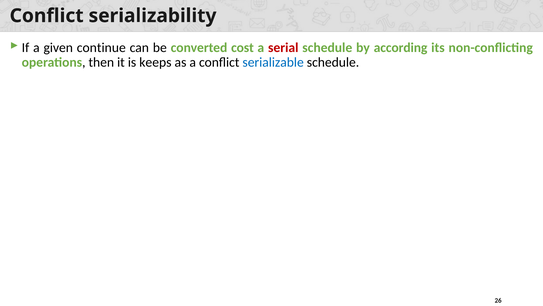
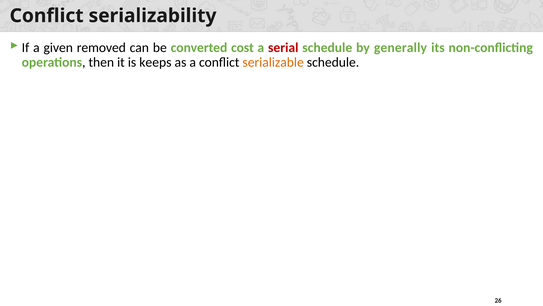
continue: continue -> removed (101, 48)
according: according -> generally (400, 48)
serializable colour: blue -> orange (273, 62)
